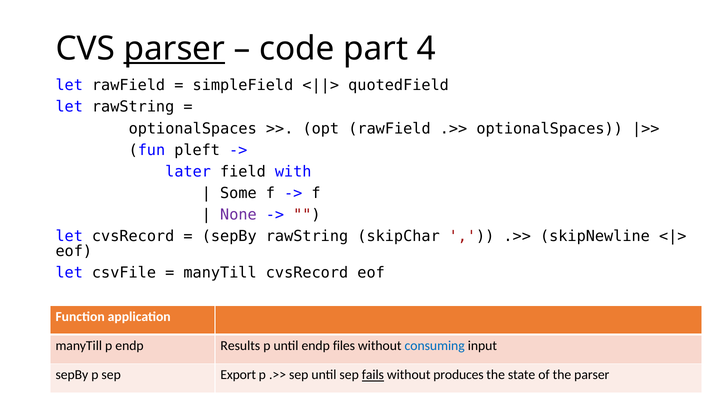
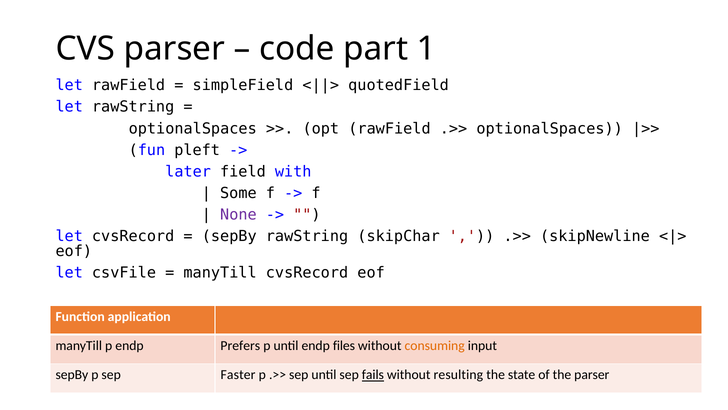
parser underline: present -> none (174, 49)
4: 4 -> 1 (427, 49)
Results: Results -> Prefers (240, 345)
consuming colour: blue -> orange (435, 345)
Export: Export -> Faster (238, 375)
produces: produces -> resulting (458, 375)
